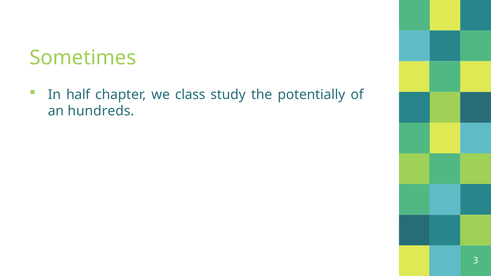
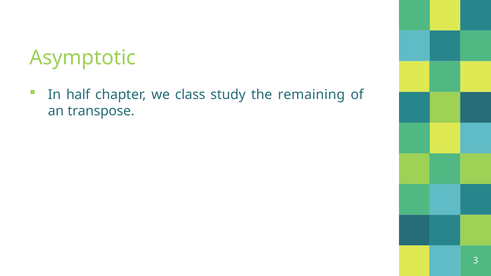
Sometimes: Sometimes -> Asymptotic (83, 58)
potentially: potentially -> remaining (311, 95)
hundreds: hundreds -> transpose (101, 111)
